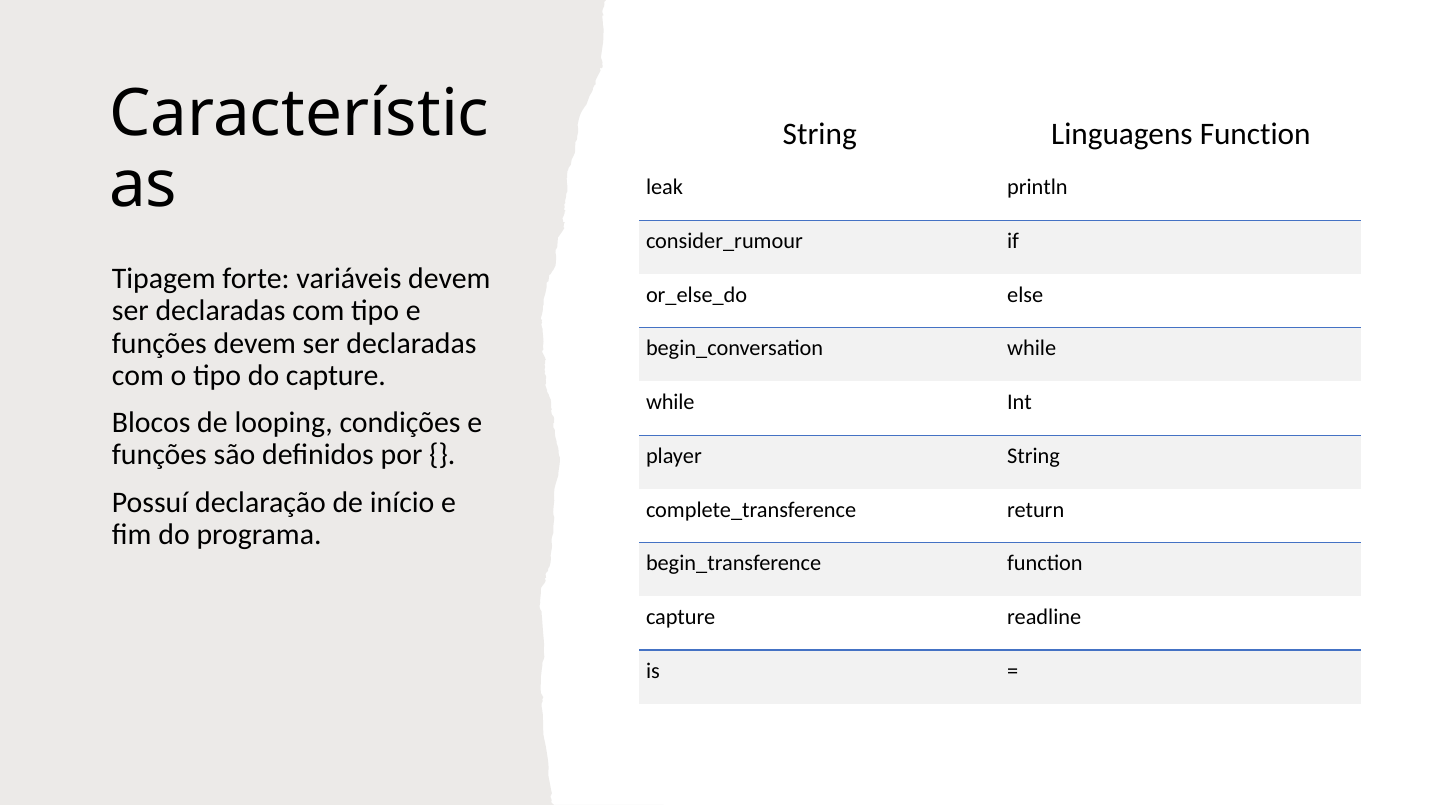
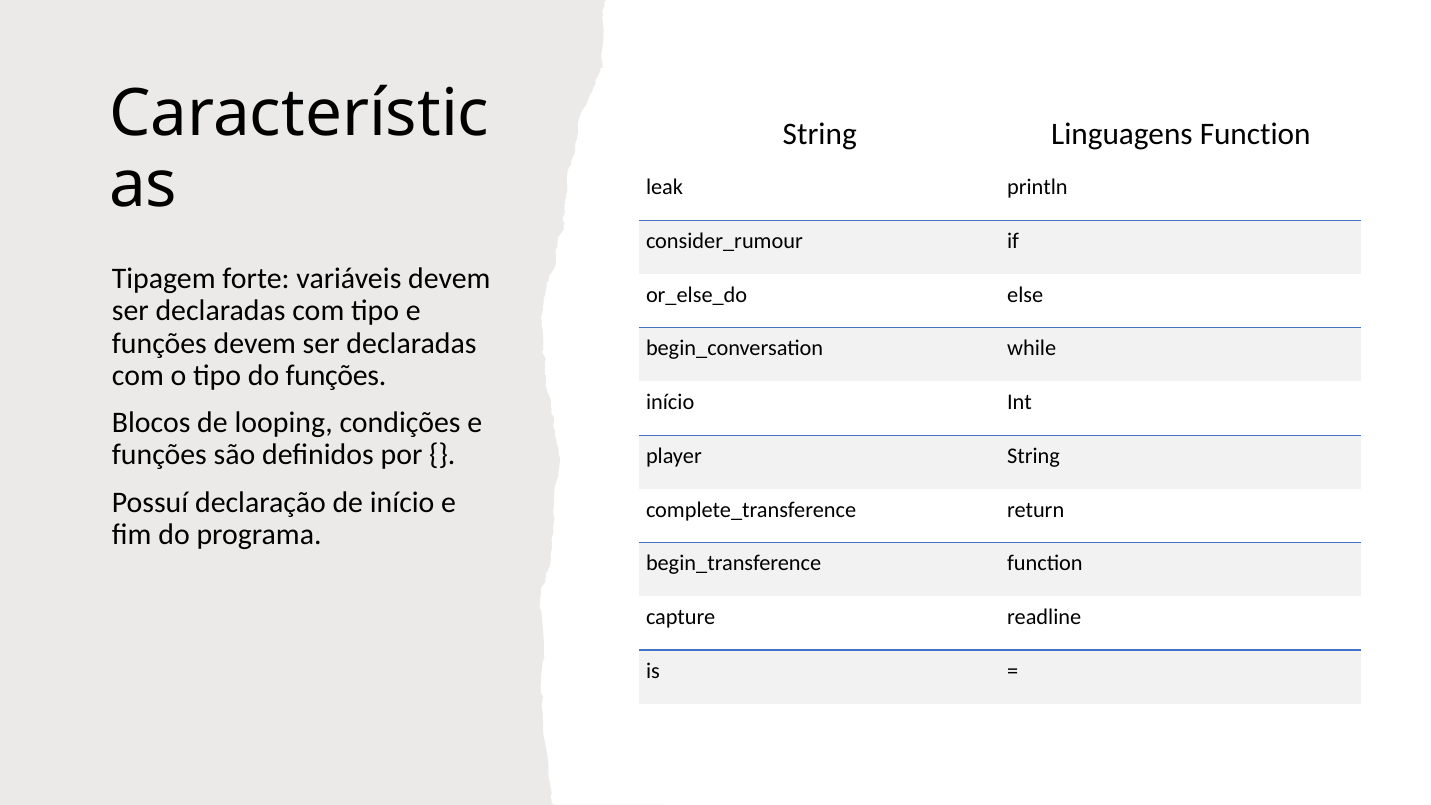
do capture: capture -> funções (336, 376)
while: while -> início (670, 402)
